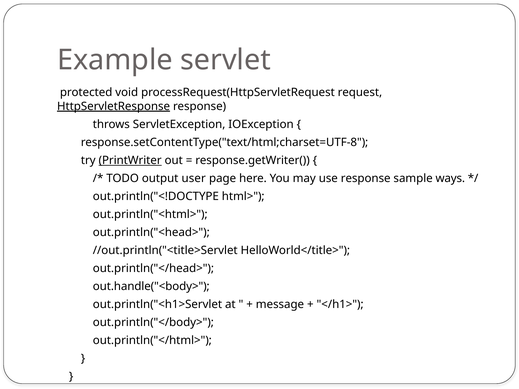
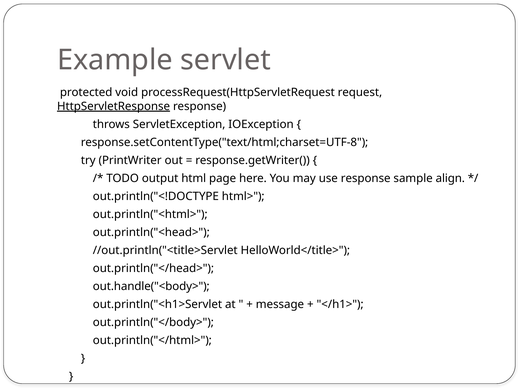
PrintWriter underline: present -> none (130, 160)
user: user -> html (194, 178)
ways: ways -> align (450, 178)
